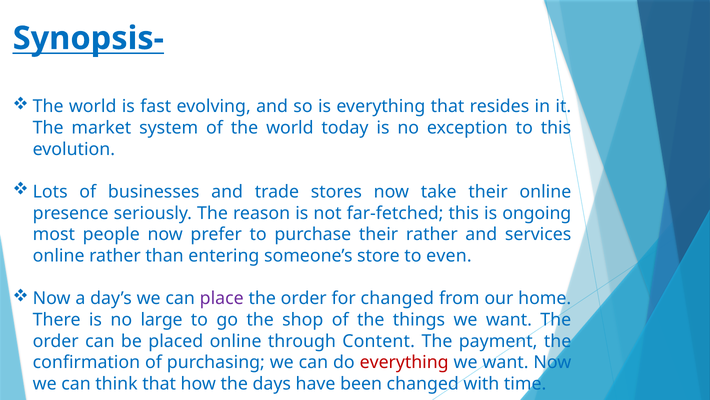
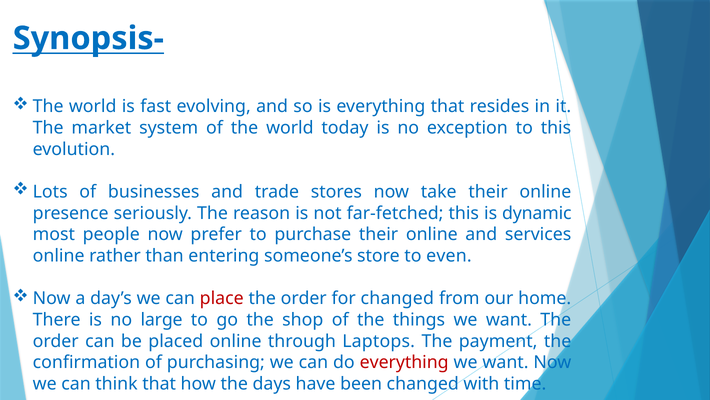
ongoing: ongoing -> dynamic (537, 213)
purchase their rather: rather -> online (432, 234)
place colour: purple -> red (222, 298)
Content: Content -> Laptops (379, 341)
